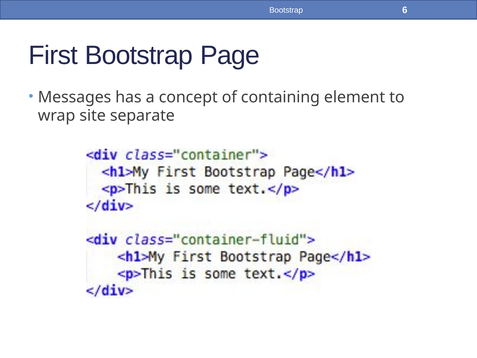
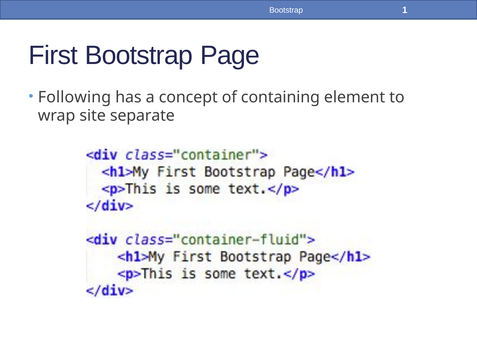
6: 6 -> 1 (405, 10)
Messages: Messages -> Following (74, 97)
